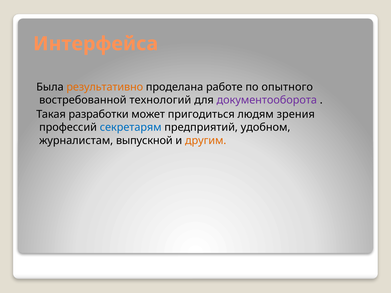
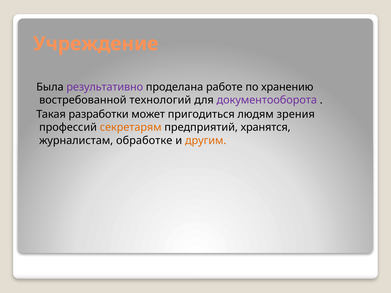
Интерфейса: Интерфейса -> Учреждение (96, 44)
результативно colour: orange -> purple (105, 87)
опытного: опытного -> хранению (287, 87)
секретарям colour: blue -> orange (131, 128)
удобном: удобном -> хранятся (266, 128)
выпускной: выпускной -> обработке (144, 141)
